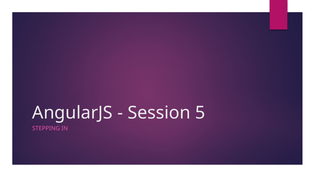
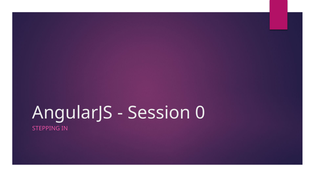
5: 5 -> 0 (200, 113)
